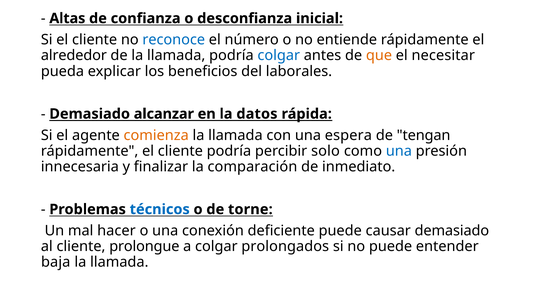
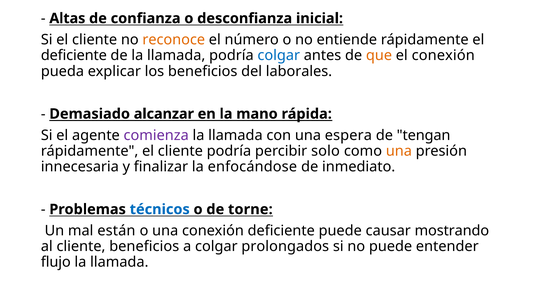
reconoce colour: blue -> orange (174, 40)
alrededor: alrededor -> deficiente (74, 55)
el necesitar: necesitar -> conexión (443, 55)
datos: datos -> mano (257, 114)
comienza colour: orange -> purple (156, 135)
una colour: blue -> orange (399, 151)
comparación: comparación -> enfocándose (252, 166)
hacer: hacer -> están (116, 230)
causar demasiado: demasiado -> mostrando (452, 230)
cliente prolongue: prolongue -> beneficios (144, 246)
baja: baja -> flujo (56, 262)
